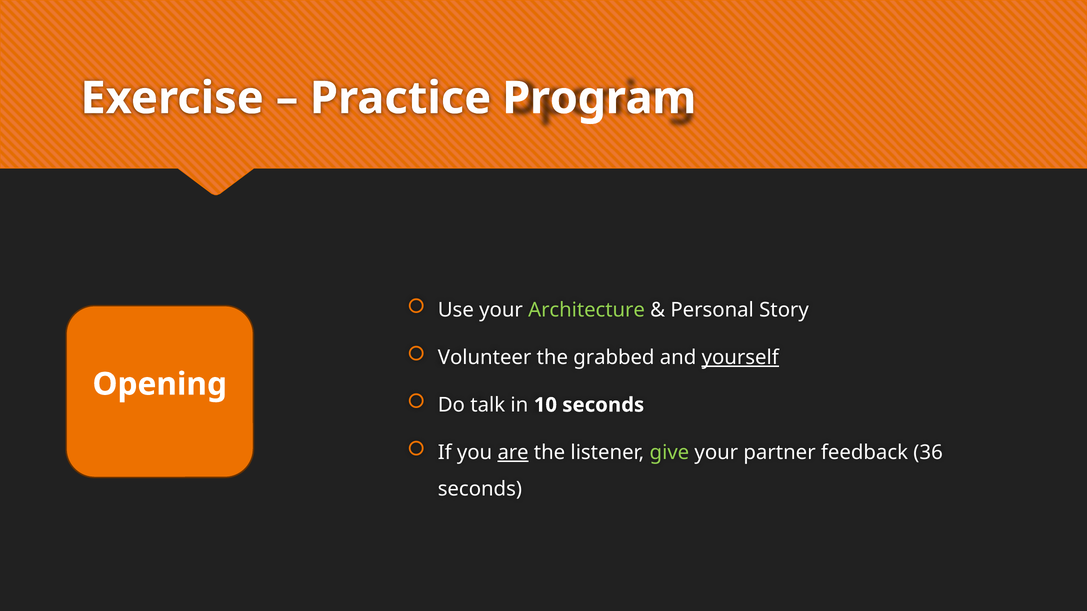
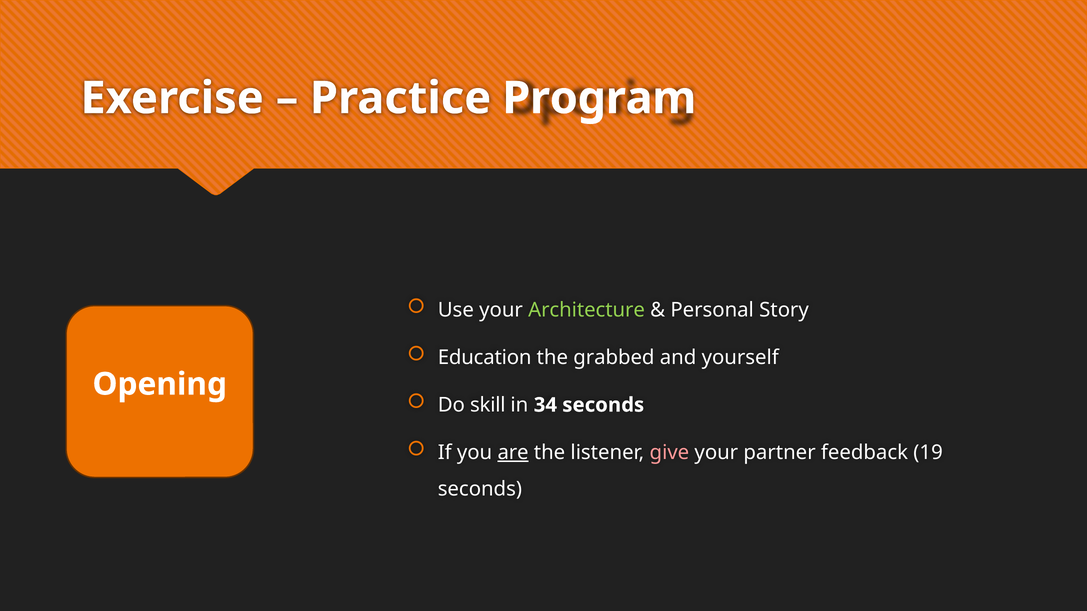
Volunteer: Volunteer -> Education (485, 358)
yourself underline: present -> none (740, 358)
talk: talk -> skill (488, 405)
10: 10 -> 34 (545, 405)
give colour: light green -> pink (669, 453)
36: 36 -> 19 (928, 453)
